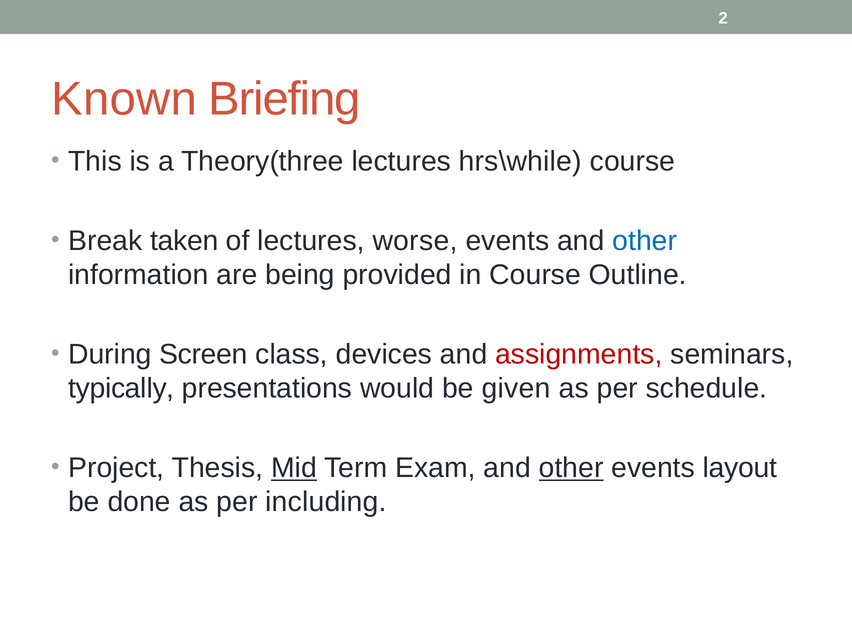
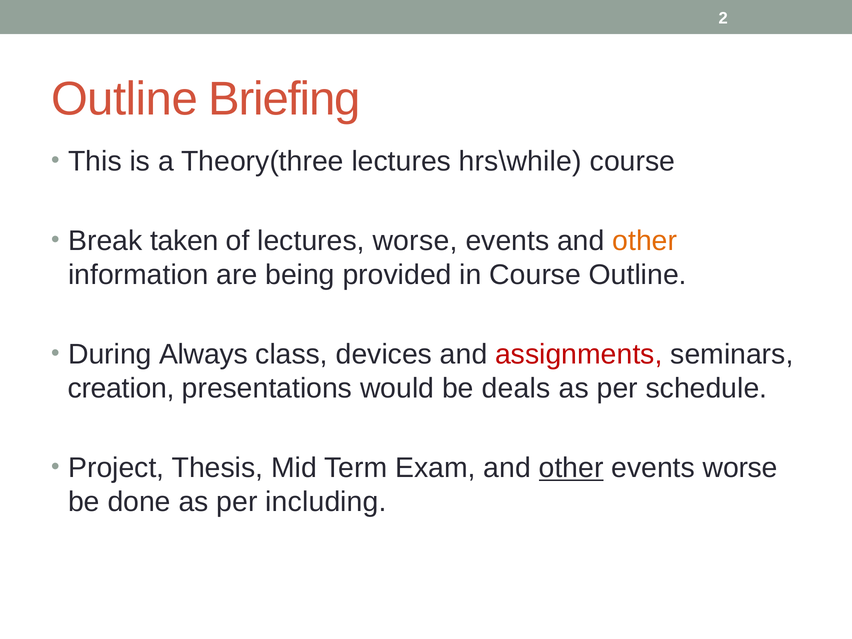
Known: Known -> Outline (125, 99)
other colour: blue -> orange (645, 241)
Screen: Screen -> Always (203, 354)
typically: typically -> creation (121, 388)
given: given -> deals (516, 388)
Mid underline: present -> none (294, 468)
events layout: layout -> worse (740, 468)
